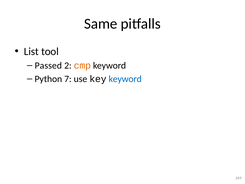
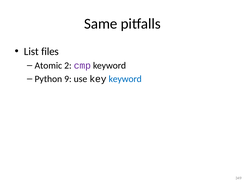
tool: tool -> files (50, 51)
Passed: Passed -> Atomic (48, 65)
cmp colour: orange -> purple (82, 65)
7: 7 -> 9 (68, 79)
